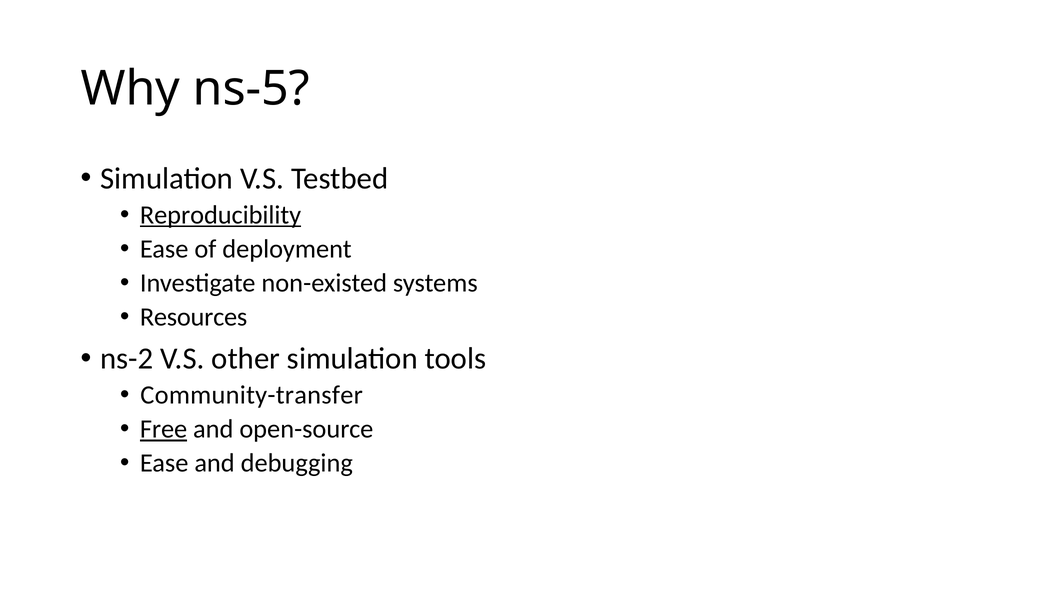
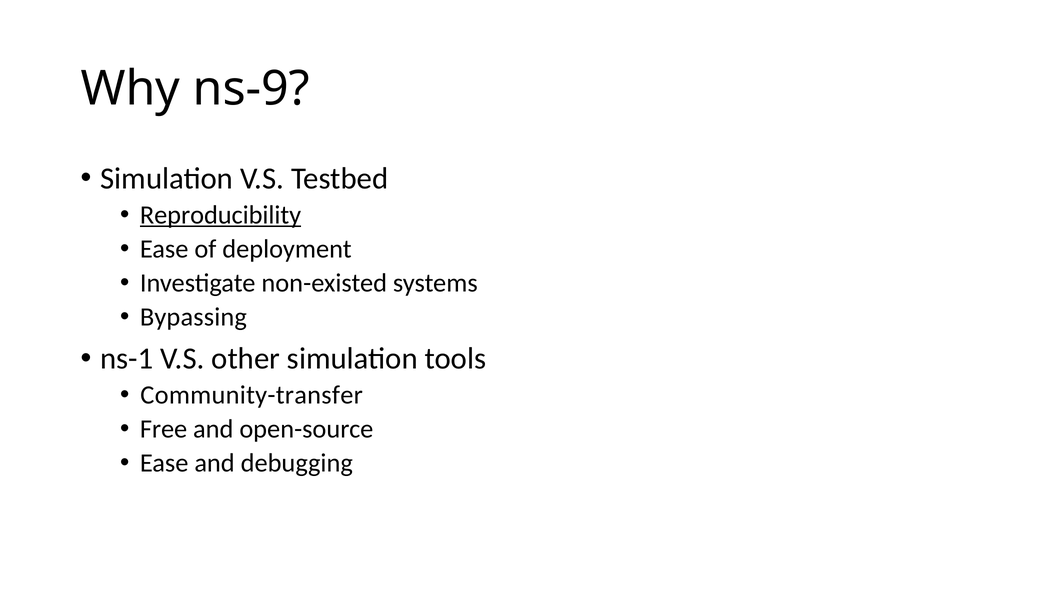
ns-5: ns-5 -> ns-9 (251, 89)
Resources: Resources -> Bypassing (193, 317)
ns-2: ns-2 -> ns-1 (127, 359)
Free underline: present -> none (164, 429)
